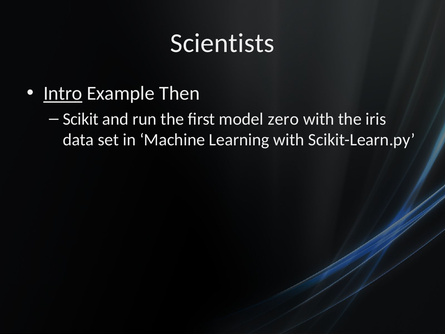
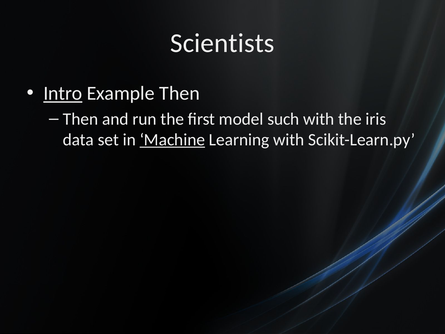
Scikit: Scikit -> Then (81, 119)
zero: zero -> such (283, 119)
Machine underline: none -> present (172, 140)
